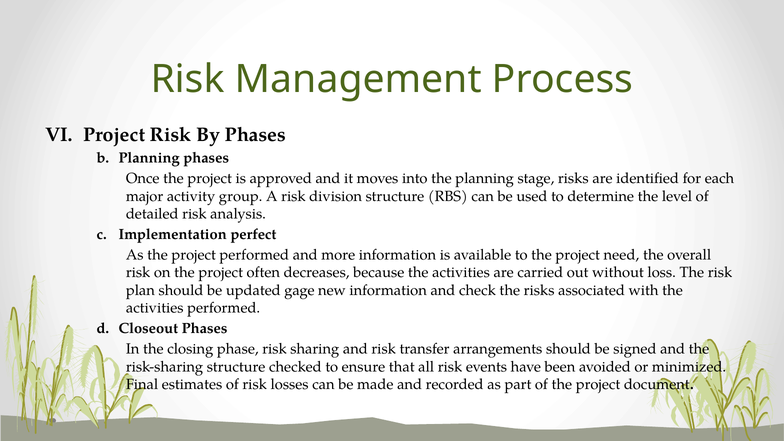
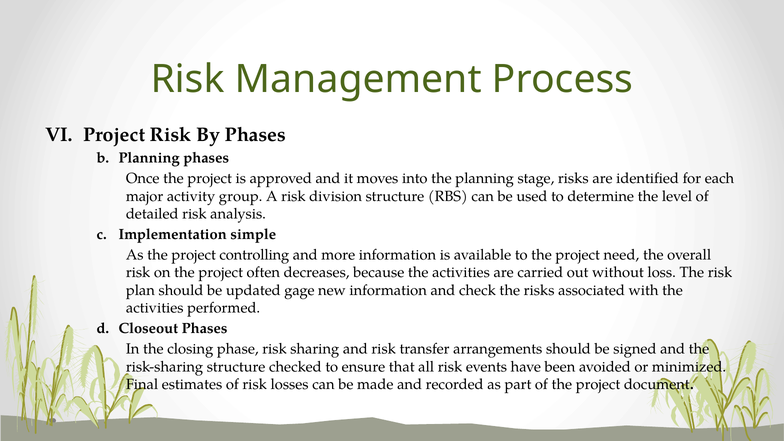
perfect: perfect -> simple (253, 234)
project performed: performed -> controlling (254, 255)
